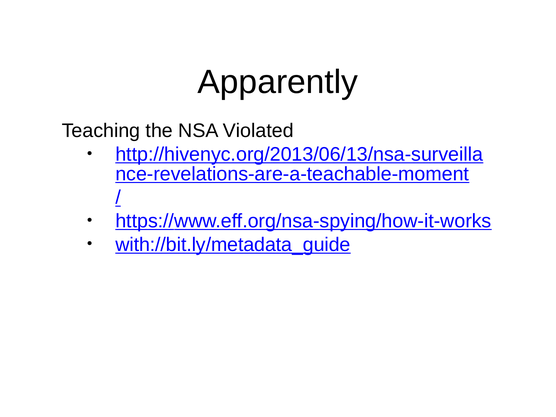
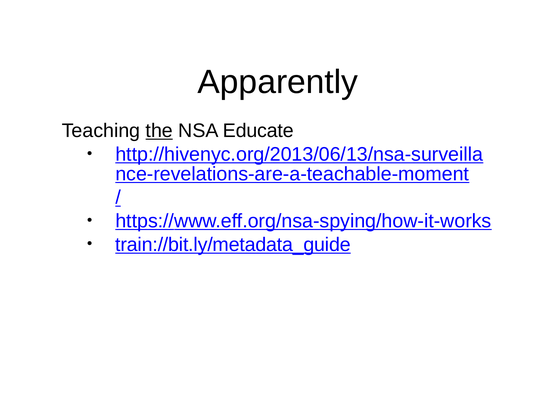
the underline: none -> present (159, 131)
Violated: Violated -> Educate (258, 131)
with://bit.ly/metadata_guide: with://bit.ly/metadata_guide -> train://bit.ly/metadata_guide (233, 245)
